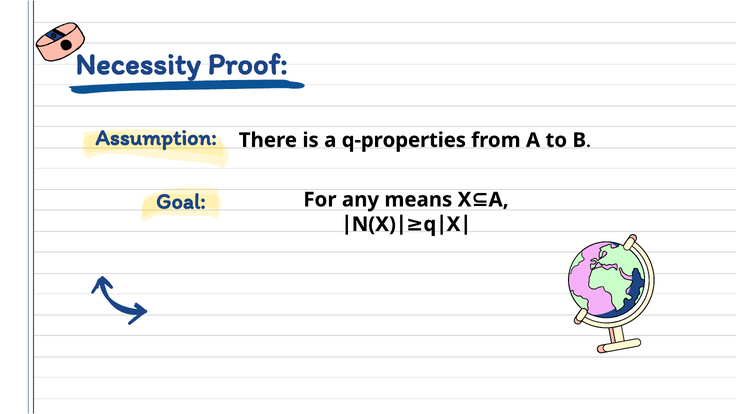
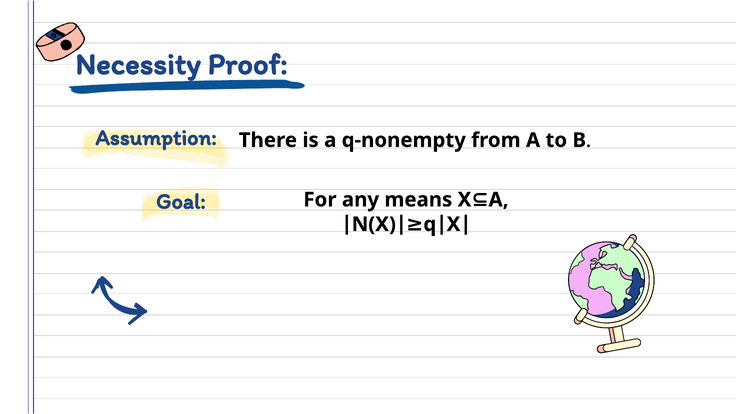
q-properties: q-properties -> q-nonempty (404, 140)
